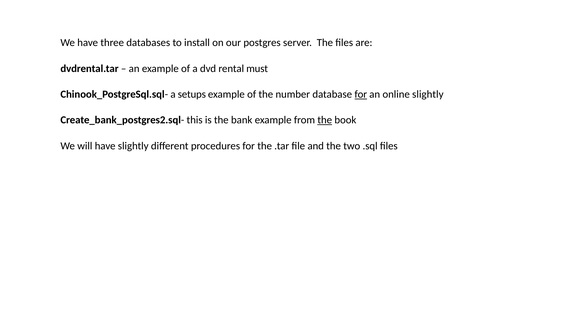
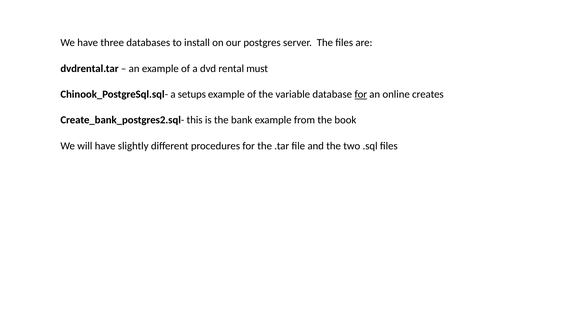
number: number -> variable (293, 94)
online slightly: slightly -> creates (428, 94)
the underline: present -> none (325, 120)
